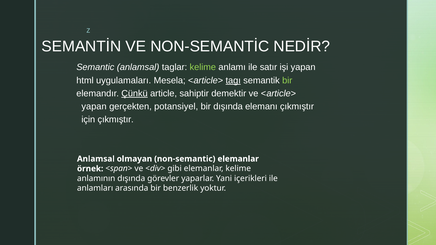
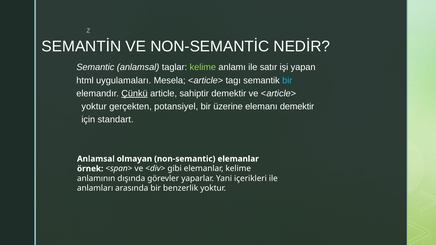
tagı underline: present -> none (233, 80)
bir colour: light green -> light blue (287, 80)
yapan: yapan -> yoktur (94, 107)
bir dışında: dışında -> üzerine (228, 107)
elemanı çıkmıştır: çıkmıştır -> demektir (297, 107)
için çıkmıştır: çıkmıştır -> standart (116, 120)
